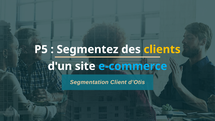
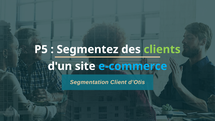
clients colour: yellow -> light green (162, 49)
